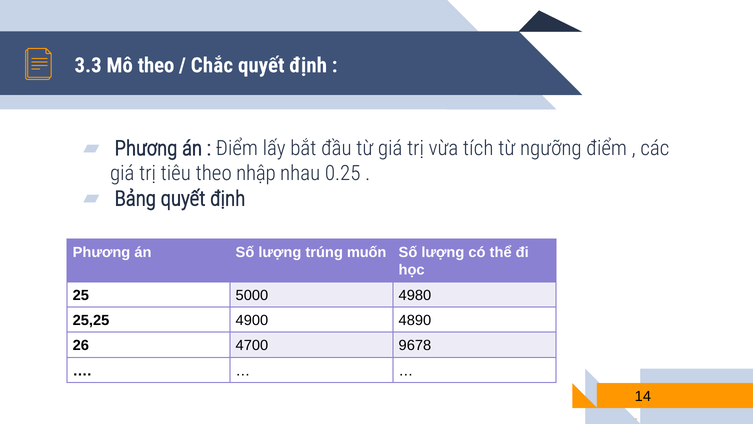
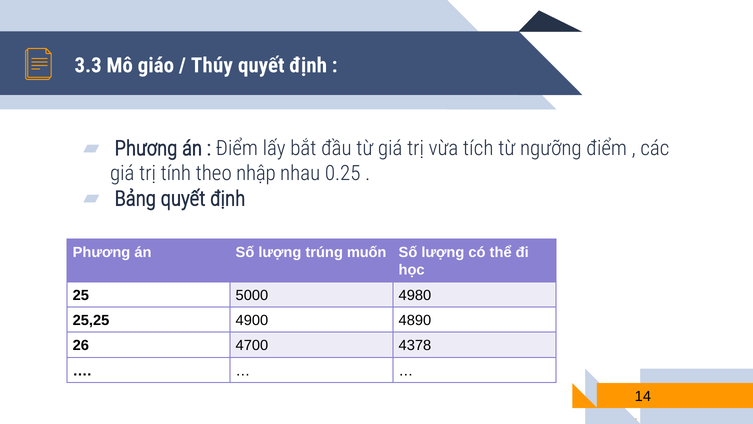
Mô theo: theo -> giáo (156, 65)
Chắc: Chắc -> Thúy (212, 65)
tiêu: tiêu -> tính (176, 173)
9678: 9678 -> 4378 (415, 345)
